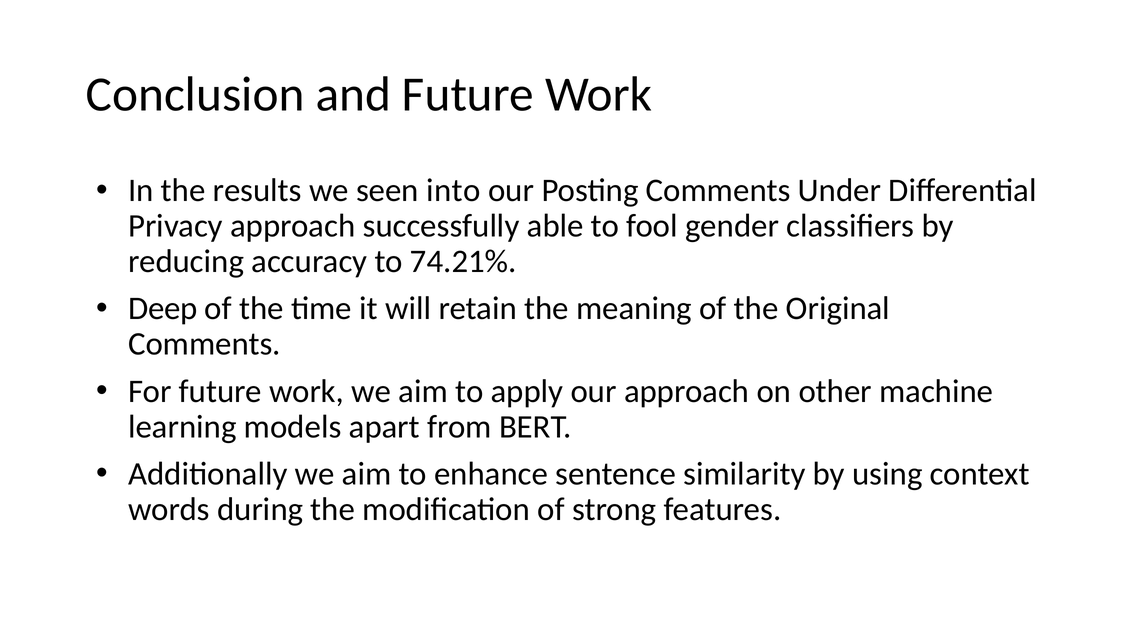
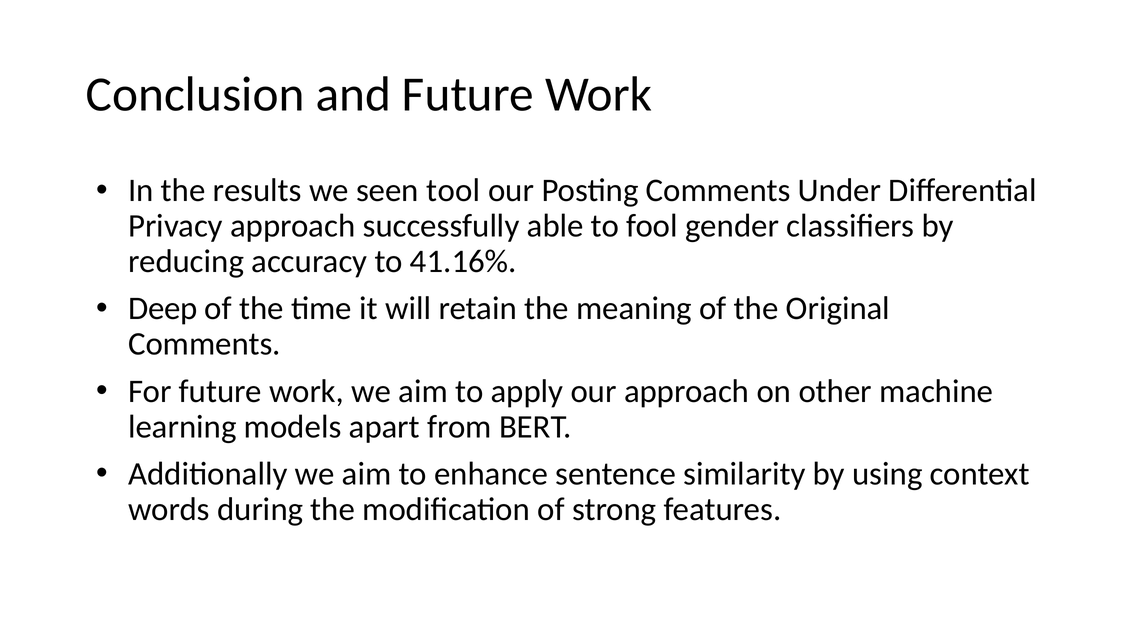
into: into -> tool (453, 190)
74.21%: 74.21% -> 41.16% (463, 261)
